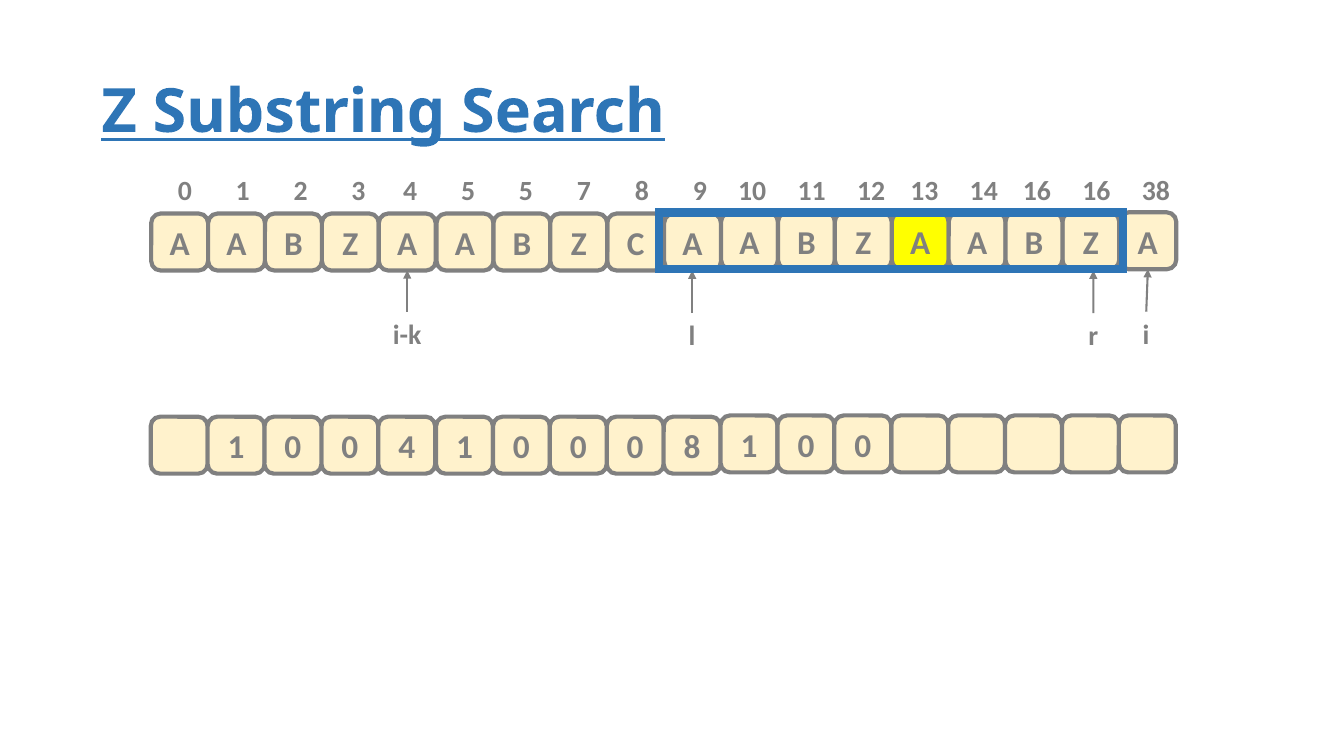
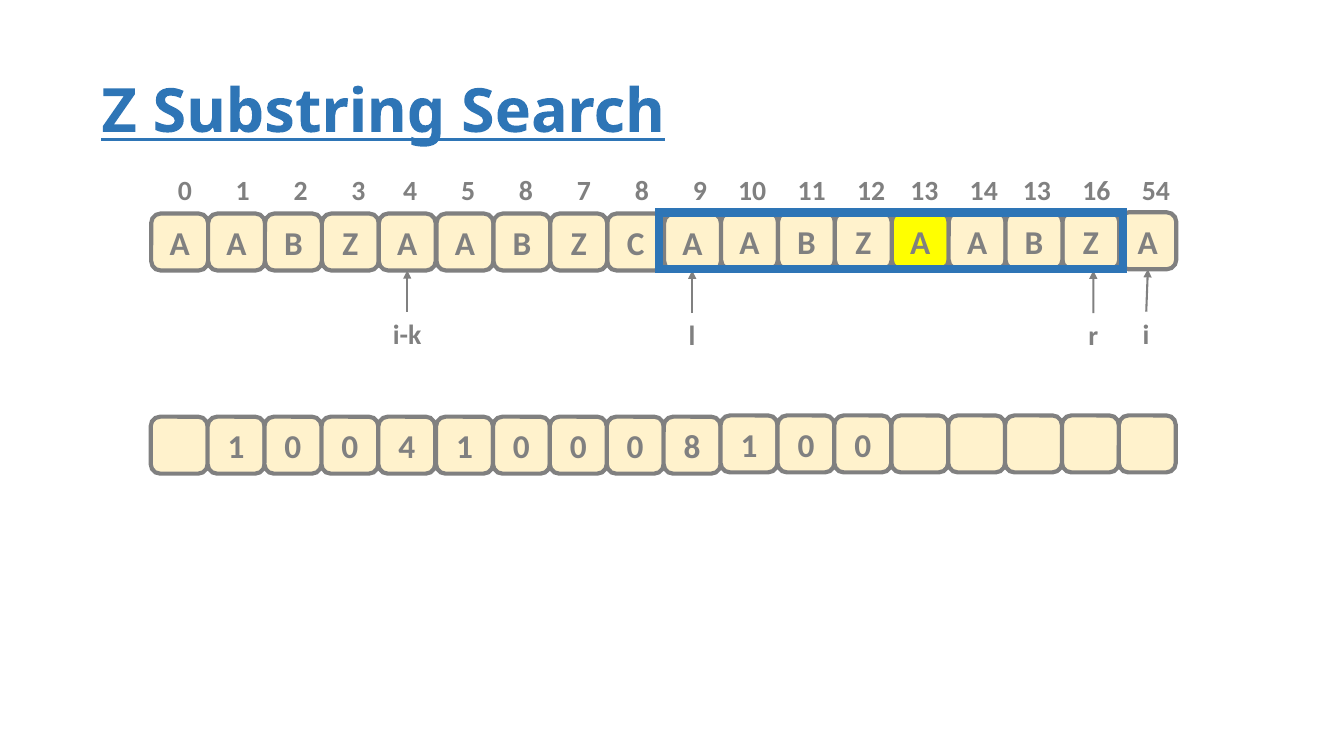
5 5: 5 -> 8 (526, 192)
14 16: 16 -> 13 (1037, 192)
38: 38 -> 54 (1156, 192)
